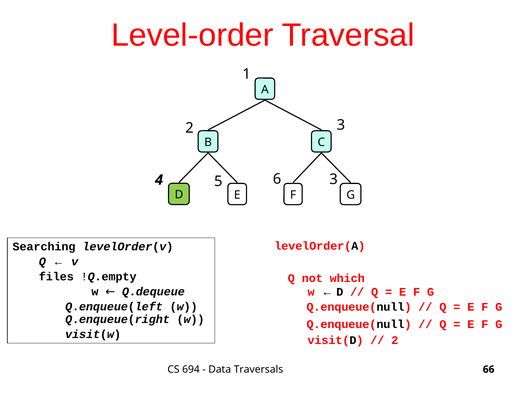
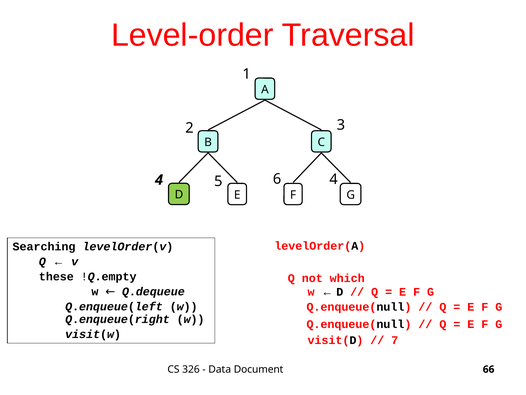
6 3: 3 -> 4 (334, 179)
files: files -> these (56, 276)
2: 2 -> 7 (395, 340)
694: 694 -> 326 (191, 369)
Traversals: Traversals -> Document (259, 369)
